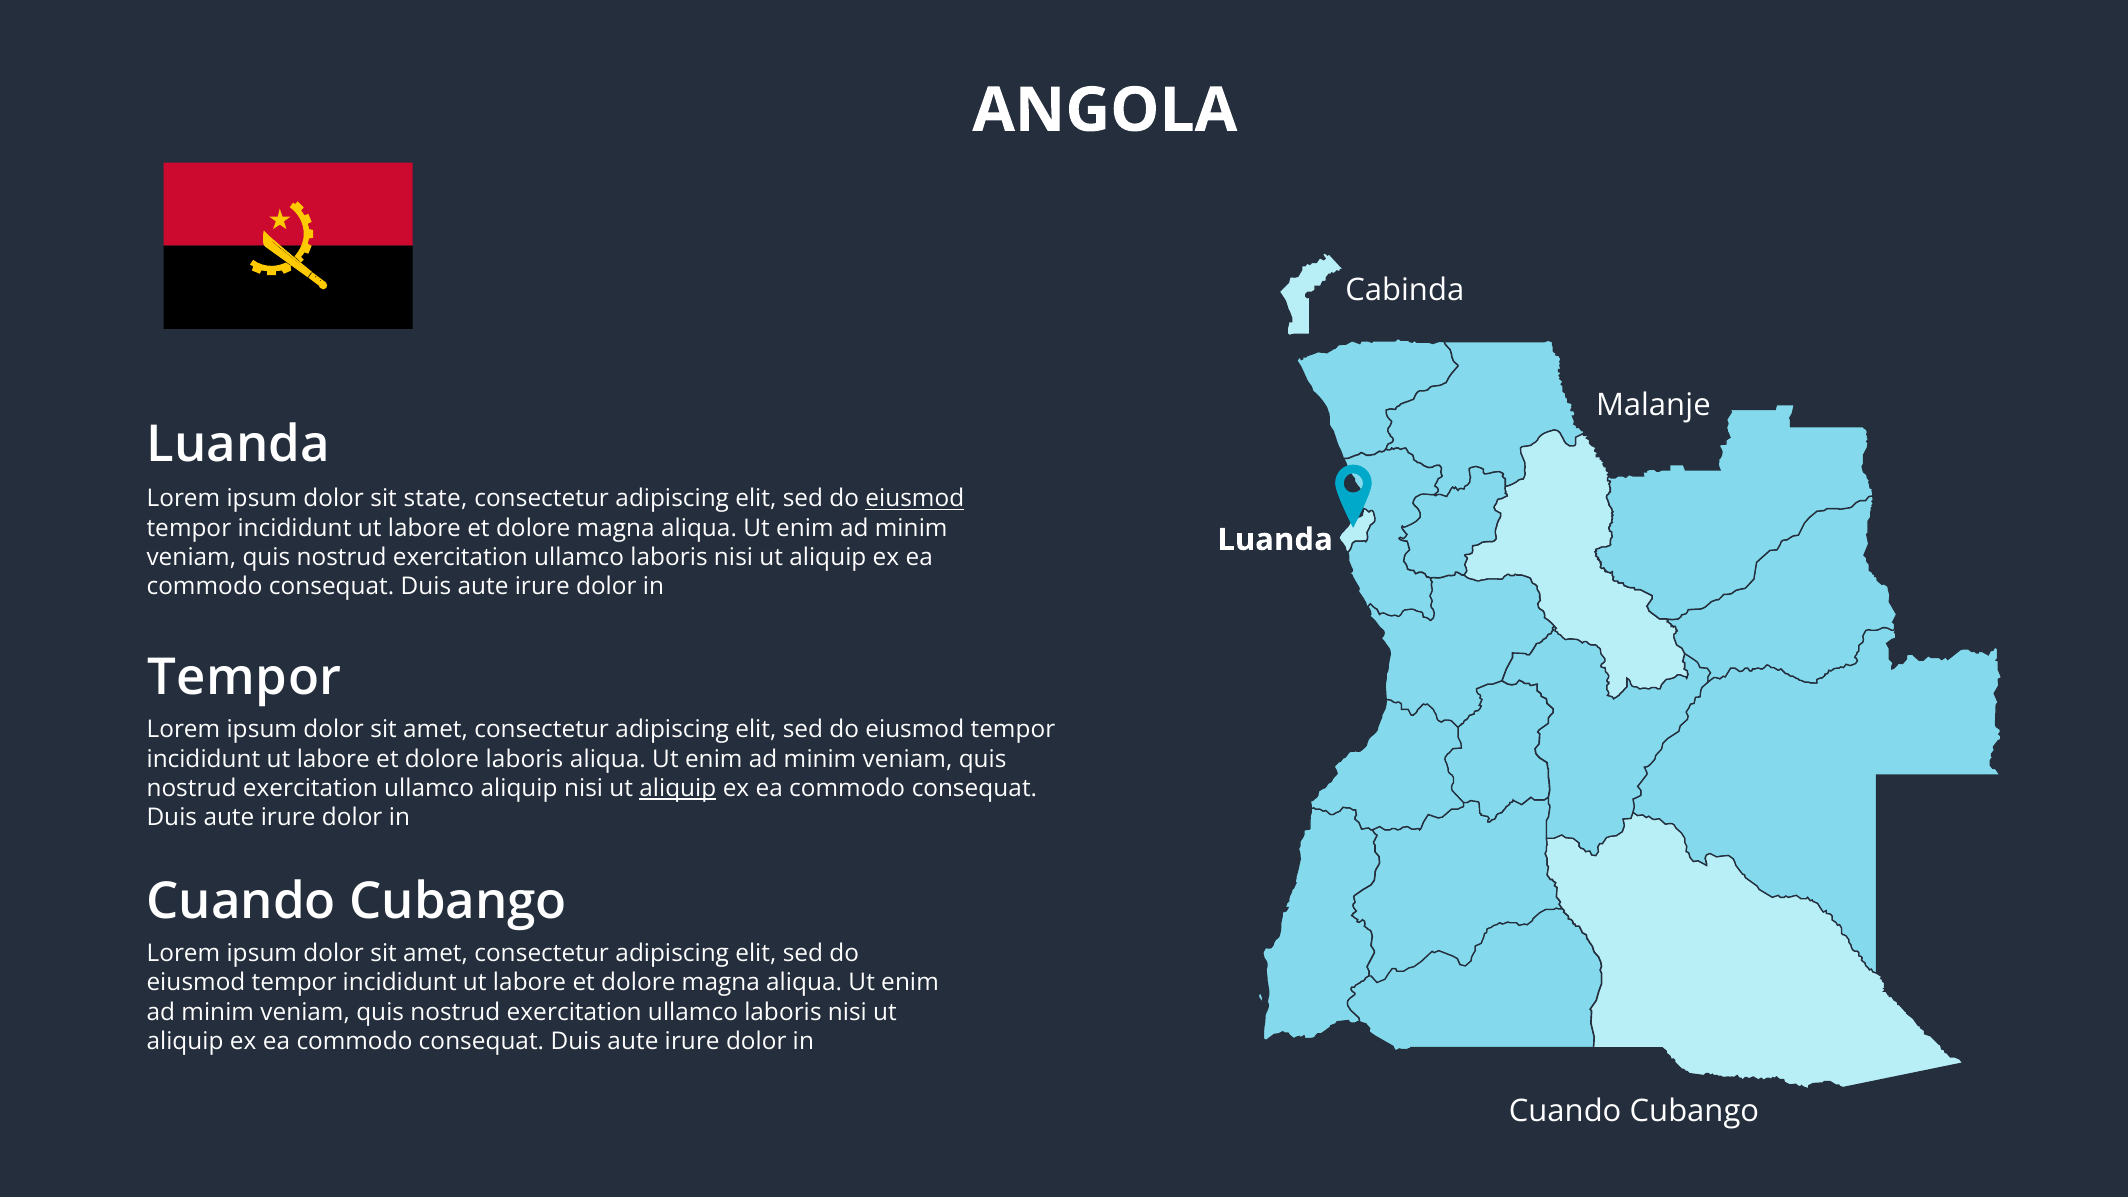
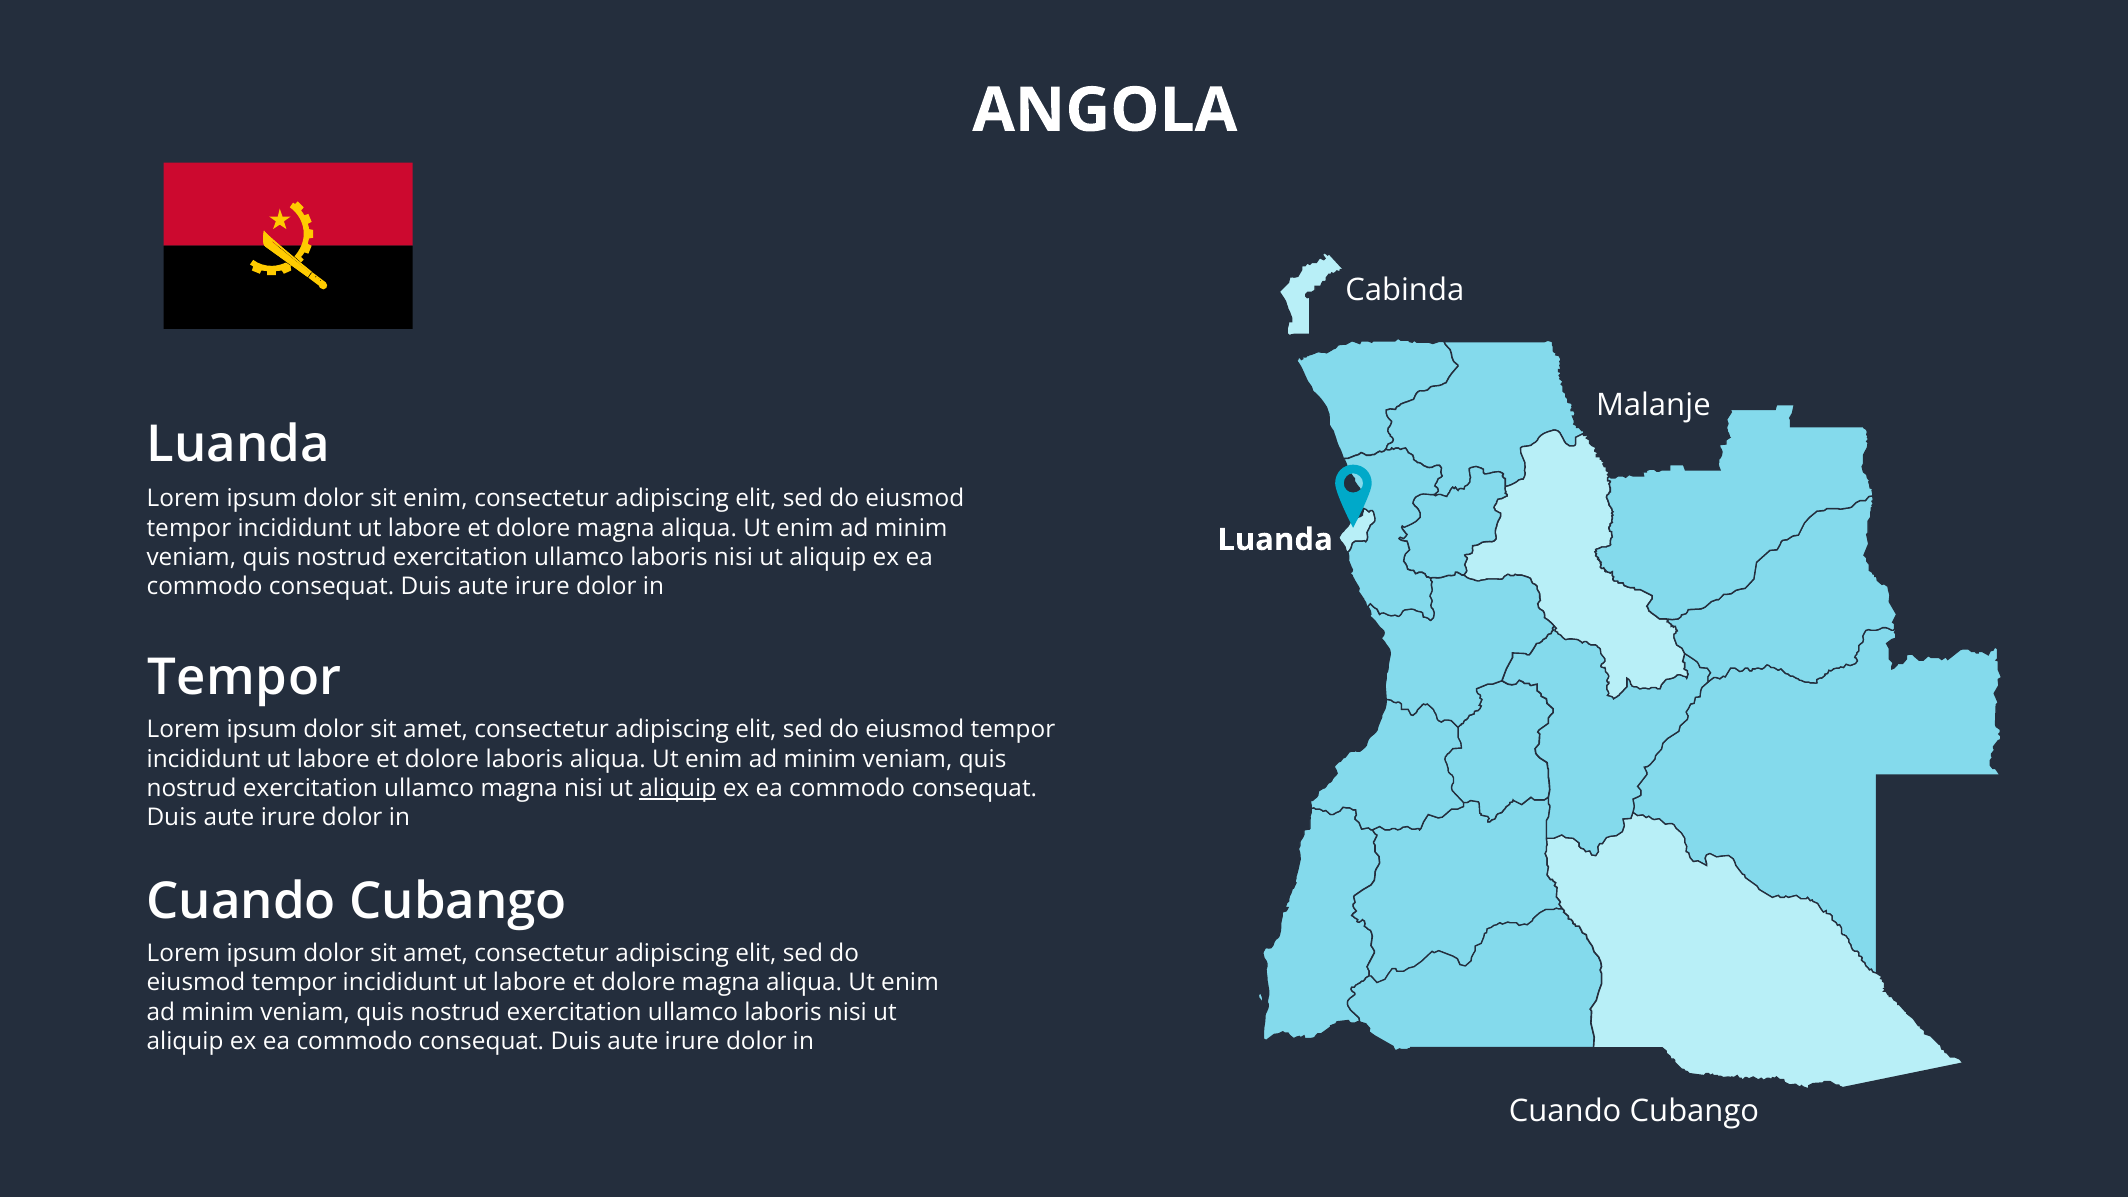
sit state: state -> enim (435, 499)
eiusmod underline: present -> none (915, 499)
ullamco aliquip: aliquip -> magna (519, 789)
